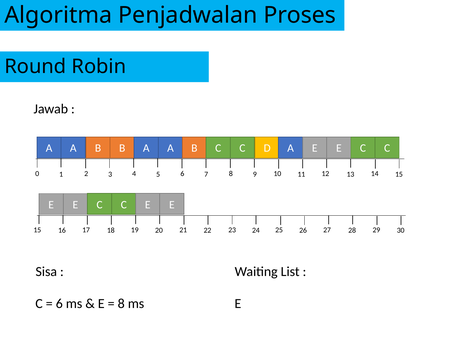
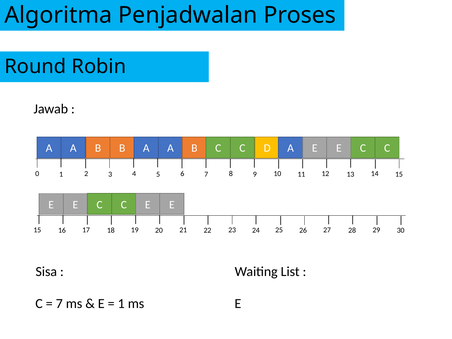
6: 6 -> 7 (59, 304)
8: 8 -> 1 (121, 304)
